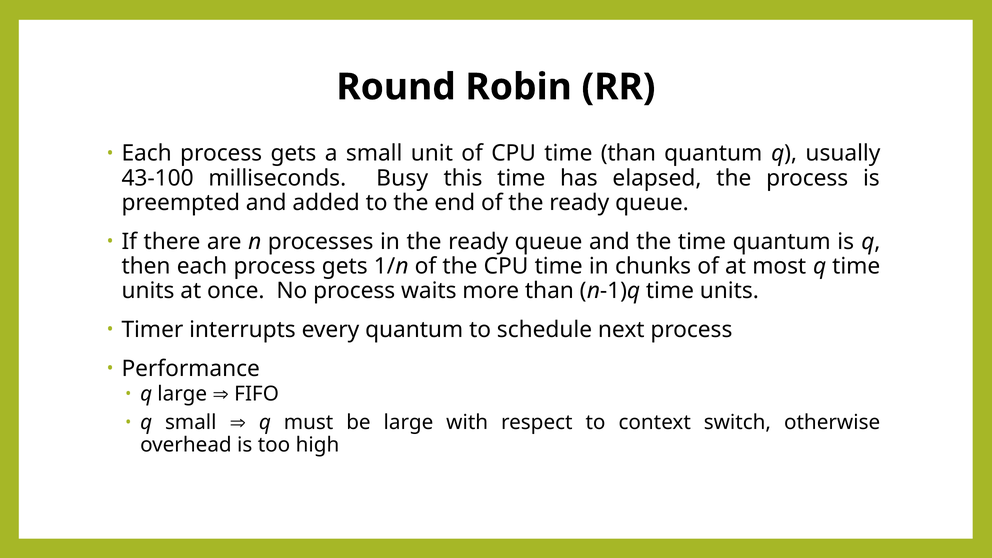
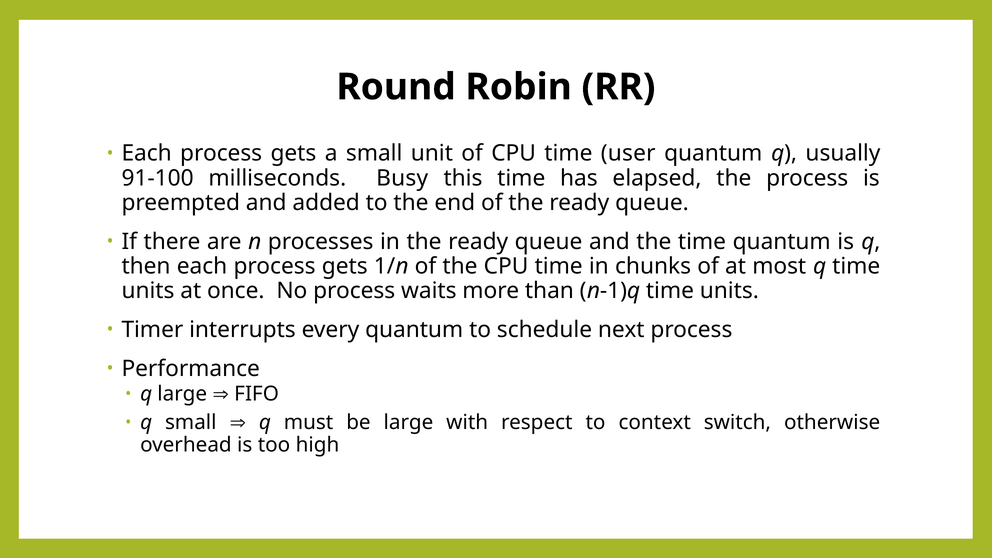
time than: than -> user (628, 153)
43-100: 43-100 -> 91-100 (158, 178)
